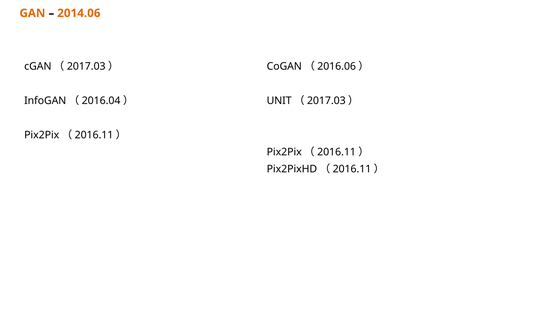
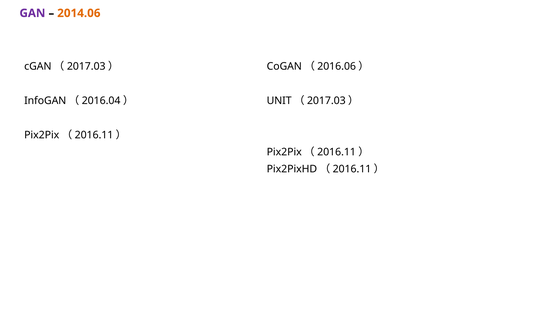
GAN colour: orange -> purple (32, 13)
